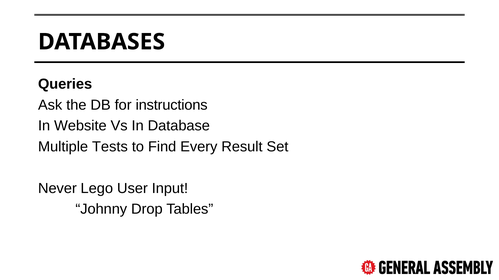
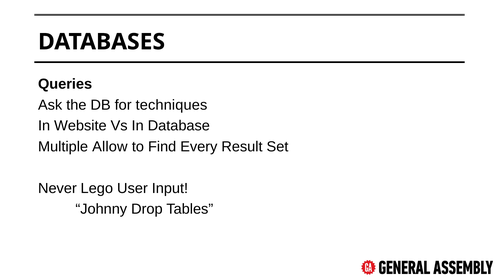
instructions: instructions -> techniques (171, 105)
Tests: Tests -> Allow (110, 147)
